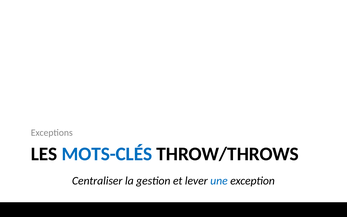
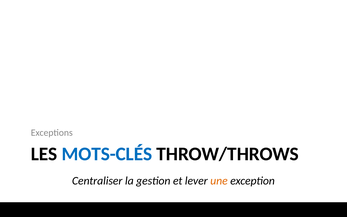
une colour: blue -> orange (219, 181)
